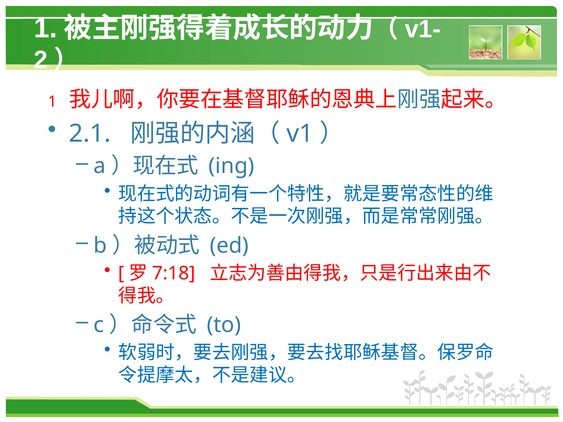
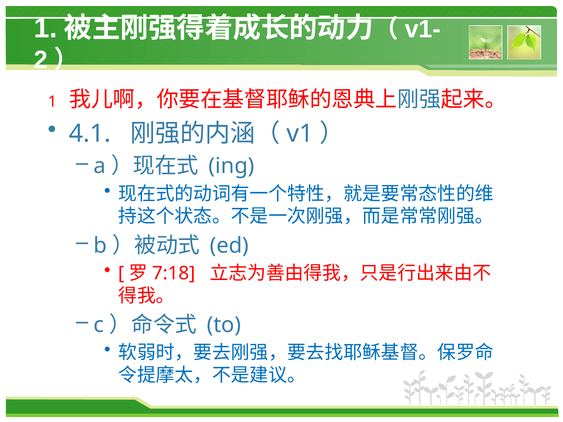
2.1: 2.1 -> 4.1 (90, 134)
